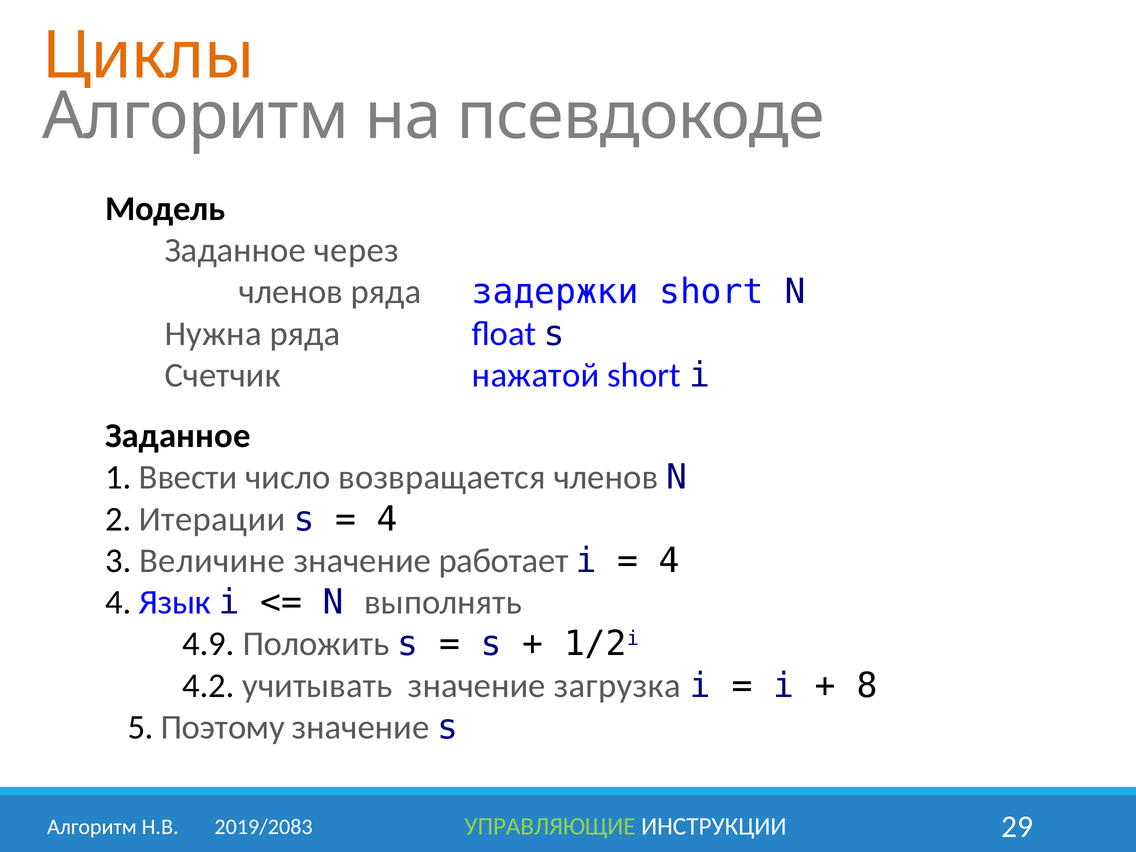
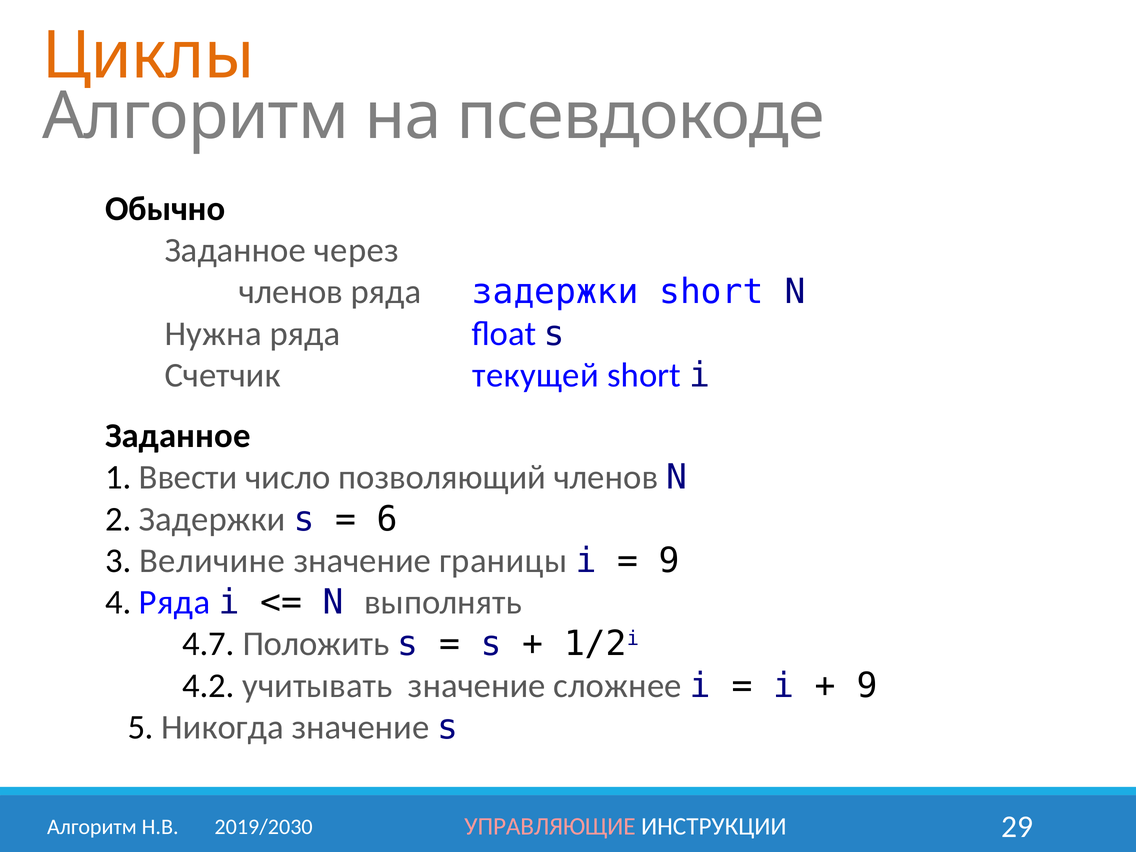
Модель: Модель -> Обычно (165, 209)
нажатой: нажатой -> текущей (536, 375)
возвращается: возвращается -> позволяющий (442, 477)
Итерации: Итерации -> Задержки (212, 519)
4: 4 -> 6 (387, 519)
работает: работает -> границы (503, 561)
4: 4 -> 9 (669, 561)
Язык: Язык -> Ряда (175, 602)
4.9: 4.9 -> 4.7 (208, 644)
загрузка: загрузка -> сложнее (617, 686)
8: 8 -> 9 (867, 686)
Поэтому: Поэтому -> Никогда (223, 727)
УПРАВЛЯЮЩИЕ colour: light green -> pink (550, 827)
2019/2083: 2019/2083 -> 2019/2030 (264, 827)
